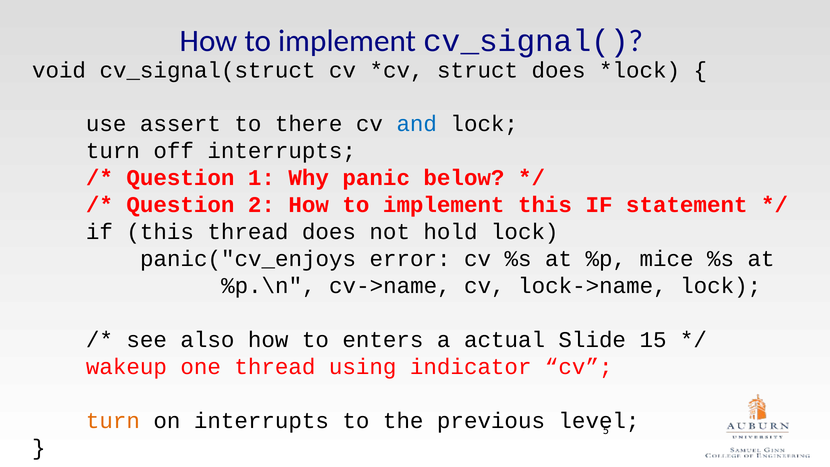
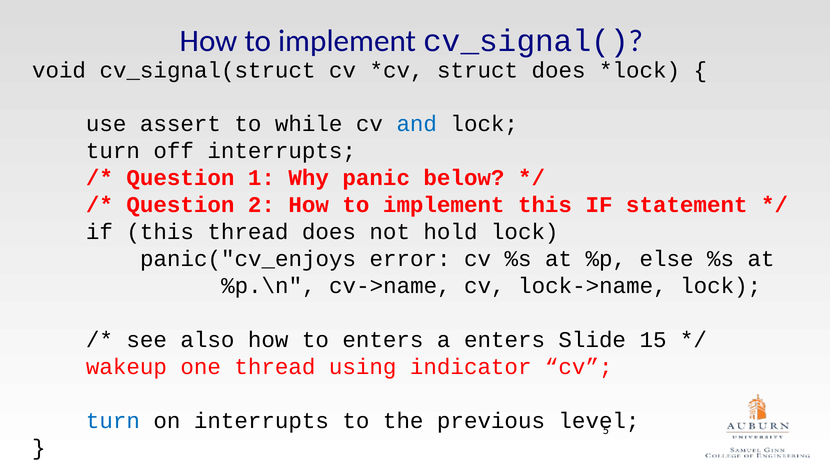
there: there -> while (309, 124)
mice: mice -> else (667, 259)
a actual: actual -> enters (505, 340)
turn colour: orange -> blue (113, 421)
